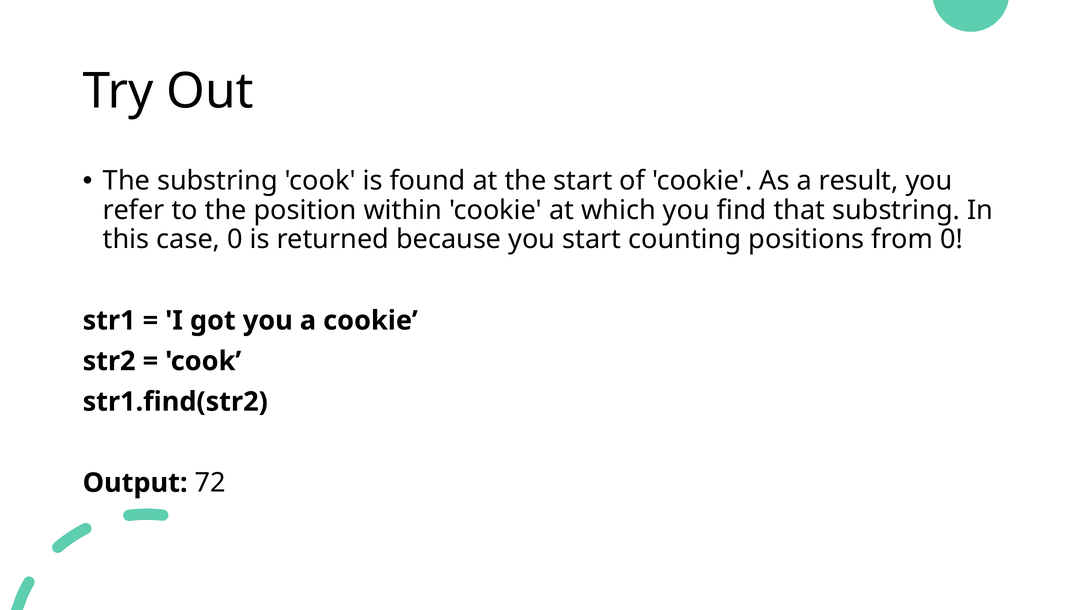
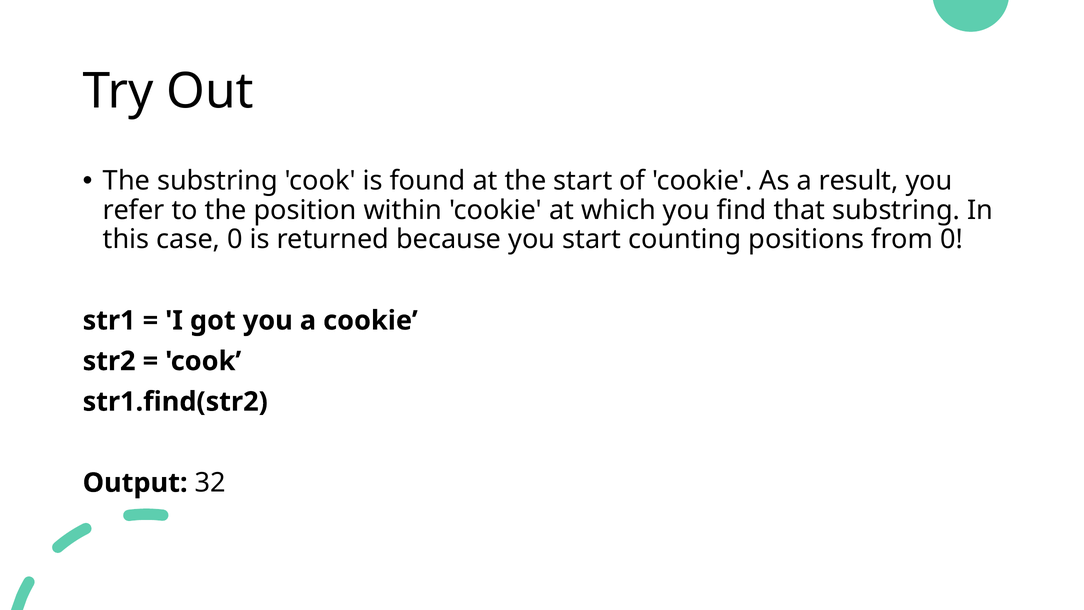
72: 72 -> 32 (210, 483)
